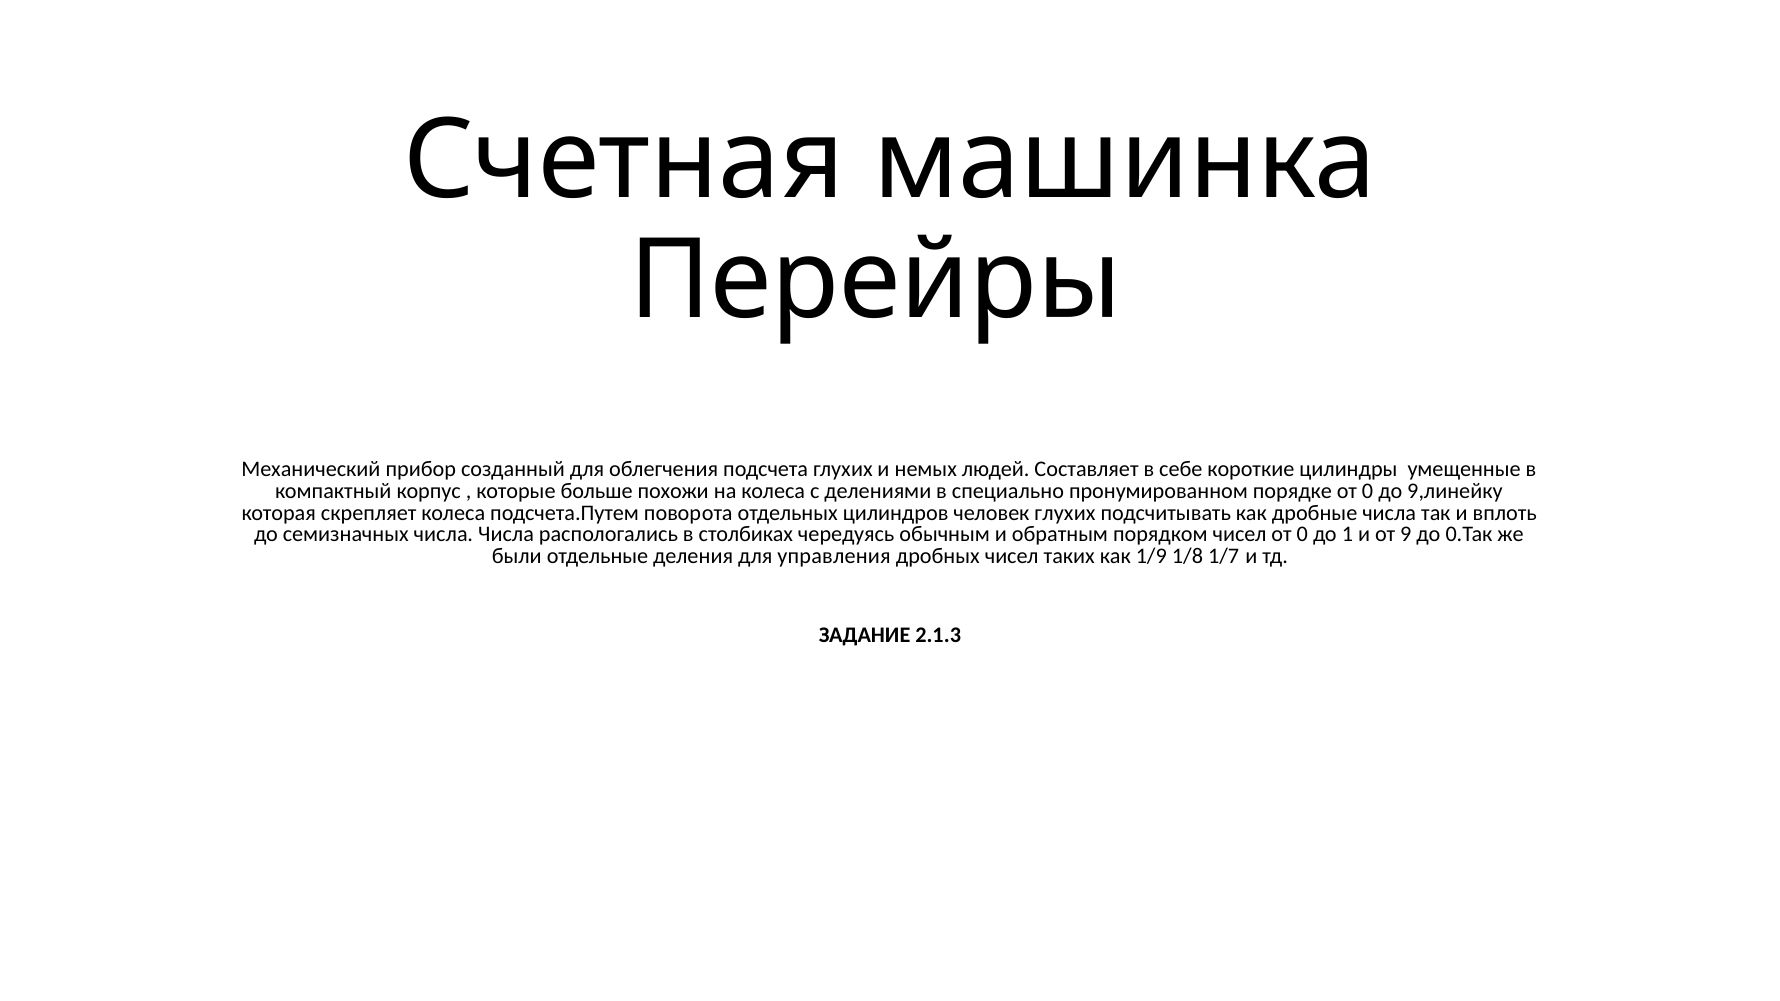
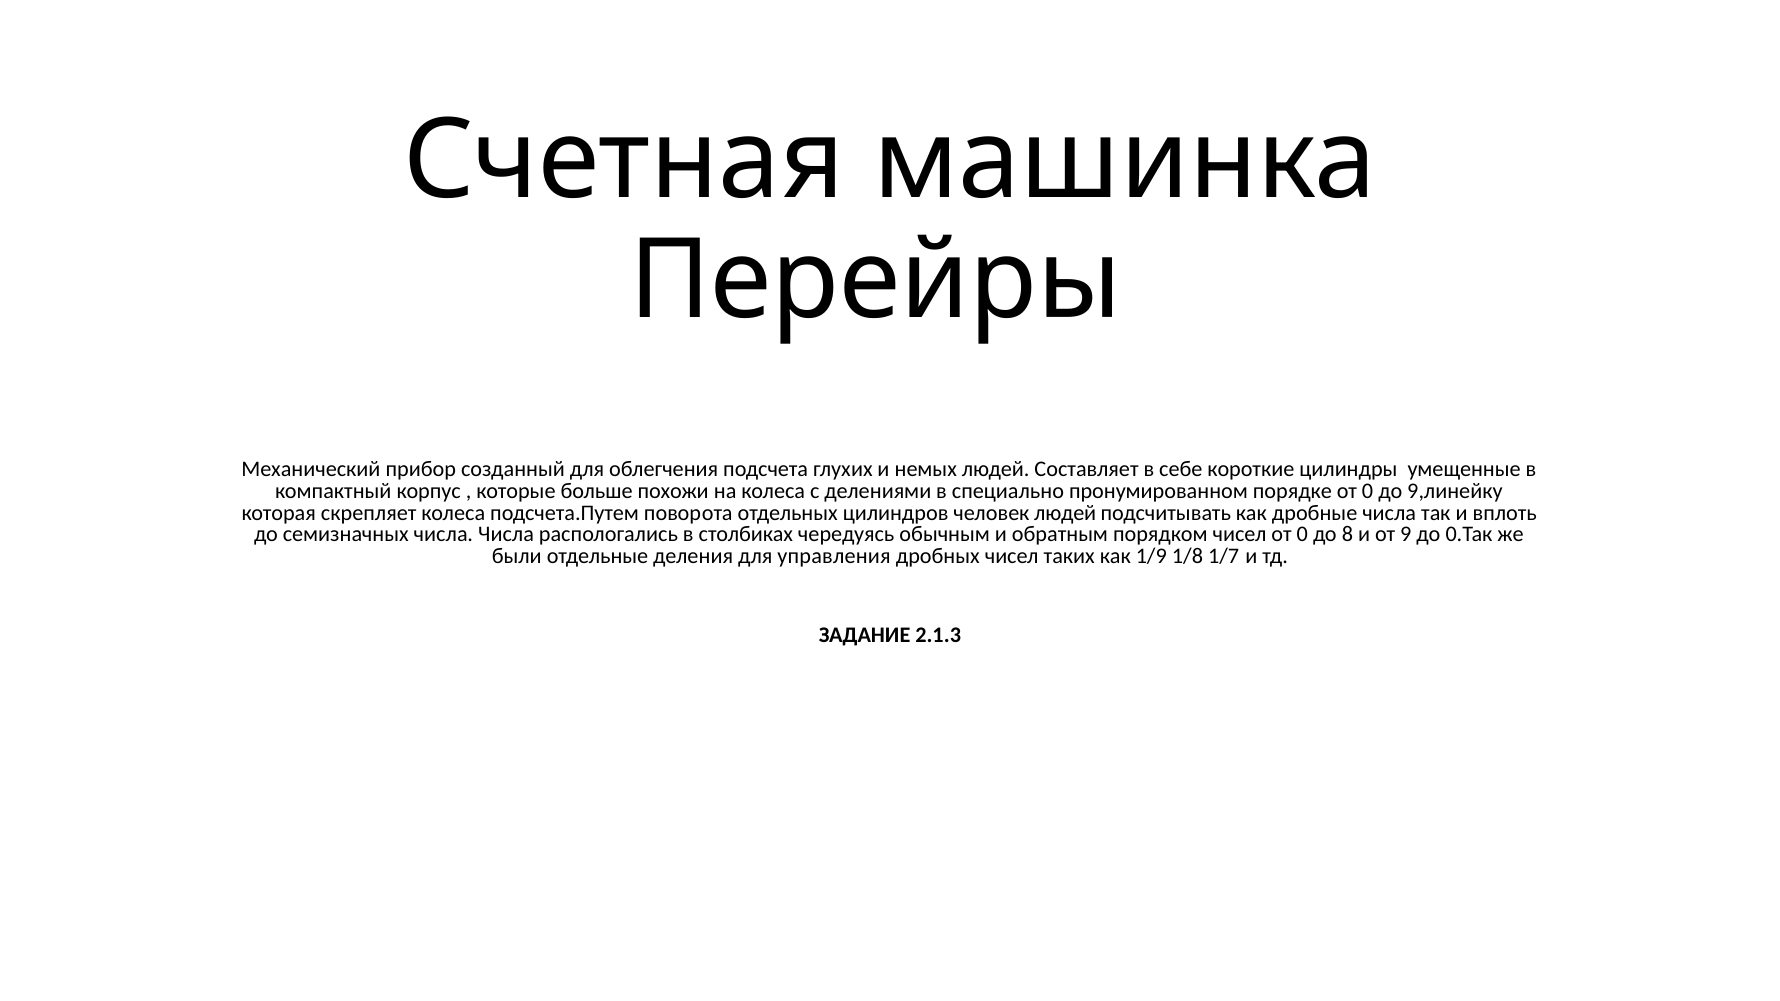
человек глухих: глухих -> людей (1065, 513)
1: 1 -> 8 (1347, 535)
